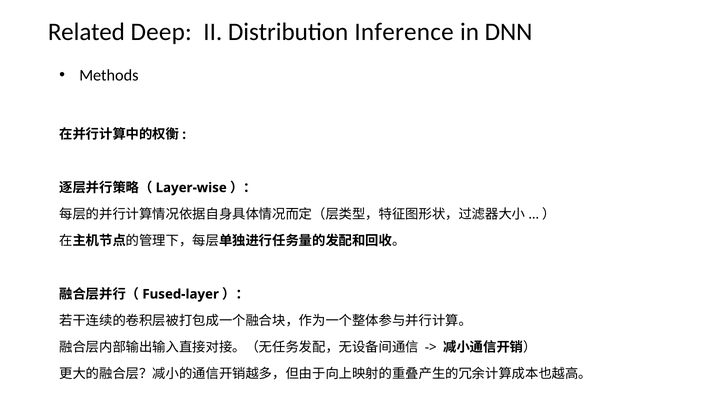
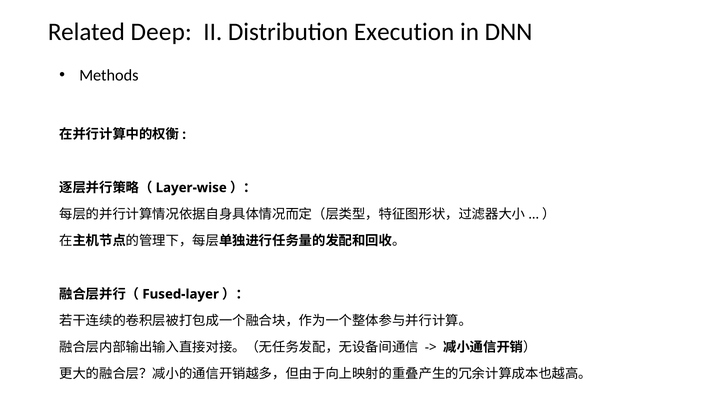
Inference: Inference -> Execution (404, 32)
